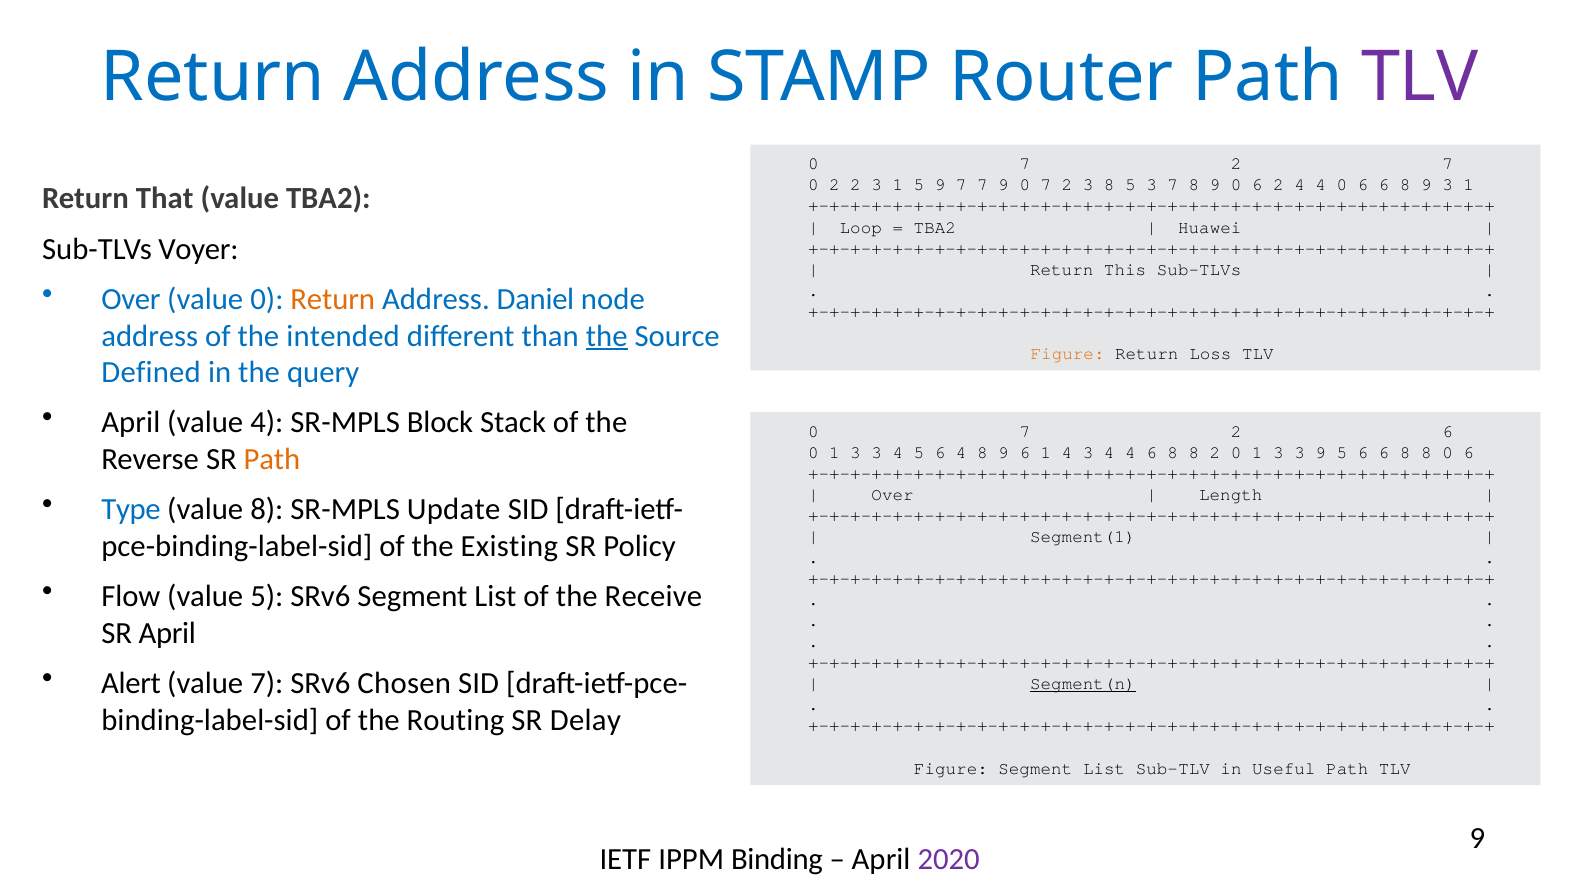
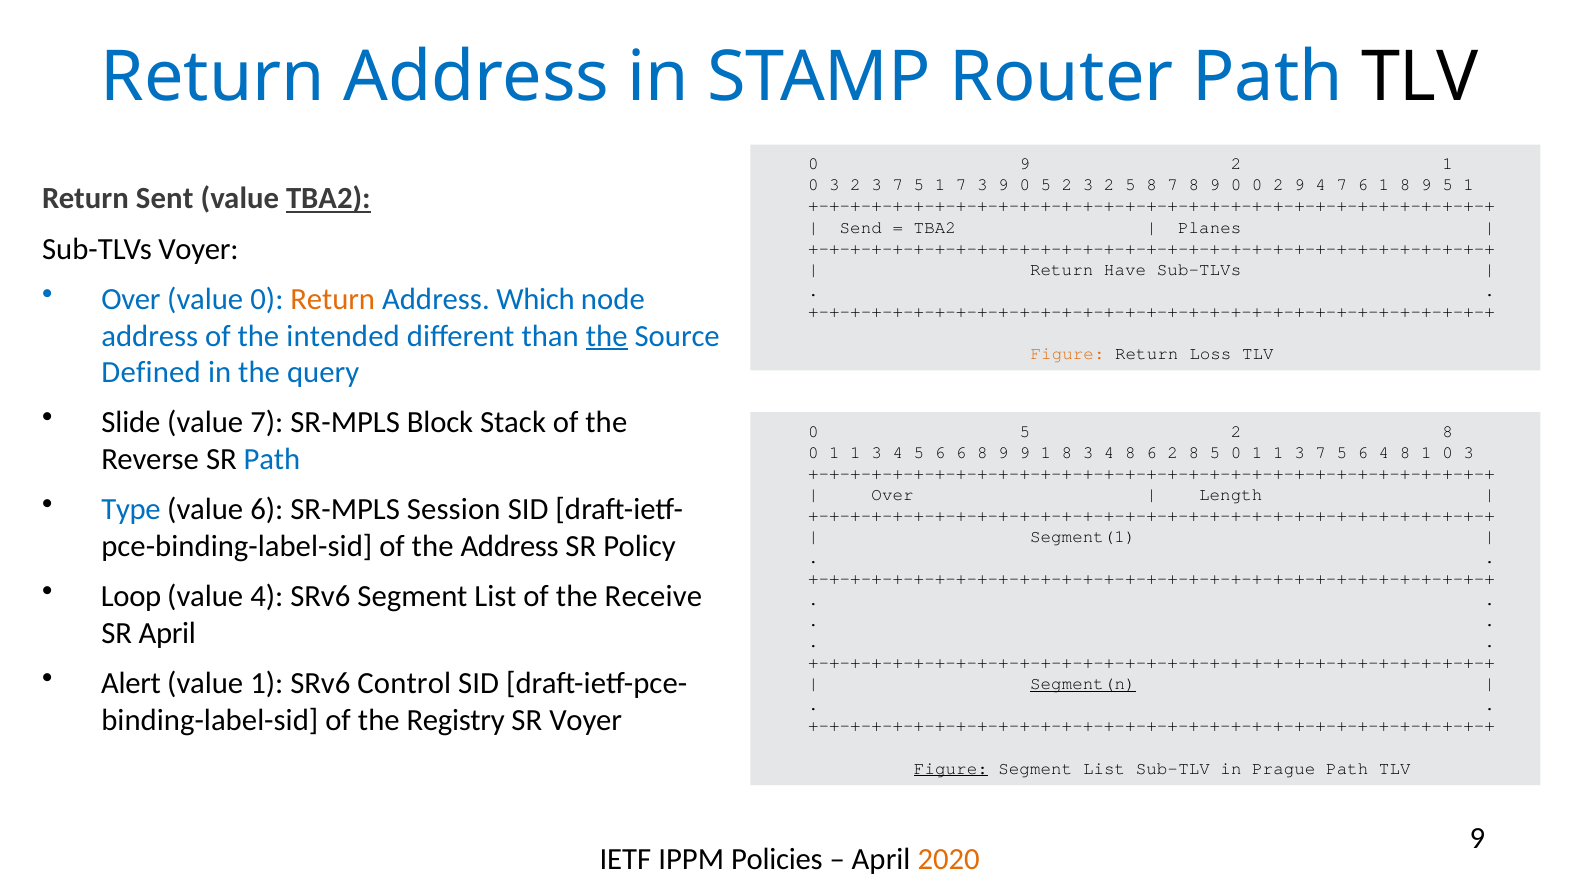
TLV colour: purple -> black (1420, 77)
7: 7 -> 9 (1025, 164)
2 7: 7 -> 1 (1448, 164)
2: 2 -> 3 (834, 185)
2 3 1: 1 -> 7 (898, 185)
9: 9 -> 1 (940, 185)
7 7: 7 -> 3 (982, 185)
7: 7 -> 5 (1046, 185)
2 3 8: 8 -> 2 (1109, 185)
5 3: 3 -> 8 (1152, 185)
9 0 6: 6 -> 0 (1257, 185)
2 4: 4 -> 9 (1300, 185)
4 0: 0 -> 7 (1342, 185)
6: 6 -> 1 (1384, 185)
9 3: 3 -> 5 (1448, 185)
That: That -> Sent (165, 199)
TBA2 underline: none -> present (328, 199)
Loop: Loop -> Send (861, 227)
Huawei: Huawei -> Planes (1210, 227)
This: This -> Have (1125, 269)
Daniel: Daniel -> Which (536, 299)
April: April -> Slide (131, 423)
value 4: 4 -> 7 (267, 423)
7: 7 -> 5 (1025, 432)
6: 6 -> 8 (1448, 432)
3: 3 -> 1 (855, 453)
6 4: 4 -> 6 (961, 453)
9 6: 6 -> 9 (1025, 453)
4: 4 -> 8 (1067, 453)
3 4 4: 4 -> 8 (1130, 453)
8: 8 -> 2 (1173, 453)
8 2: 2 -> 5 (1215, 453)
3: 3 -> 1 (1278, 453)
9: 9 -> 7 (1321, 453)
5 6 6: 6 -> 4 (1384, 453)
8: 8 -> 1 (1426, 453)
6: 6 -> 3 (1469, 453)
Path colour: orange -> blue (272, 460)
value 8: 8 -> 6 (267, 510)
Update: Update -> Session (454, 510)
the Existing: Existing -> Address (510, 547)
Flow: Flow -> Loop (131, 597)
value 5: 5 -> 4 (267, 597)
value 7: 7 -> 1 (267, 684)
Chosen: Chosen -> Control (404, 684)
Routing: Routing -> Registry (456, 721)
SR Delay: Delay -> Voyer (586, 721)
Figure underline: none -> present (951, 768)
Useful: Useful -> Prague (1284, 768)
Binding: Binding -> Policies (777, 859)
2020 colour: purple -> orange (949, 859)
